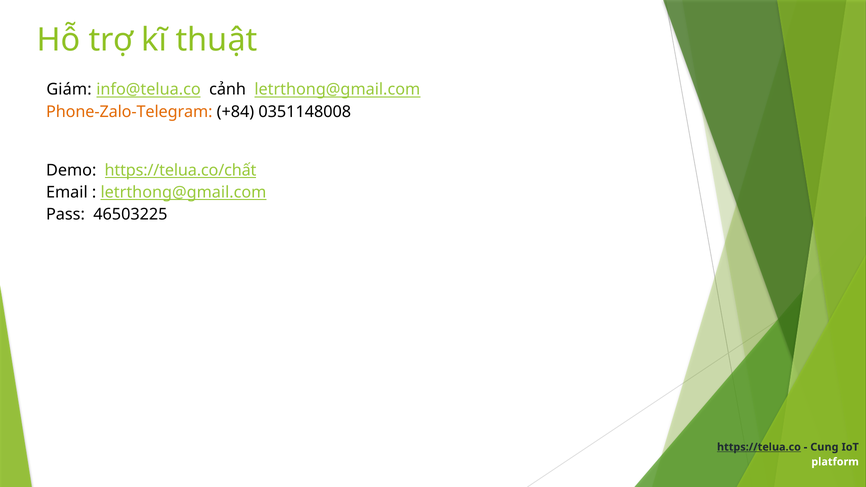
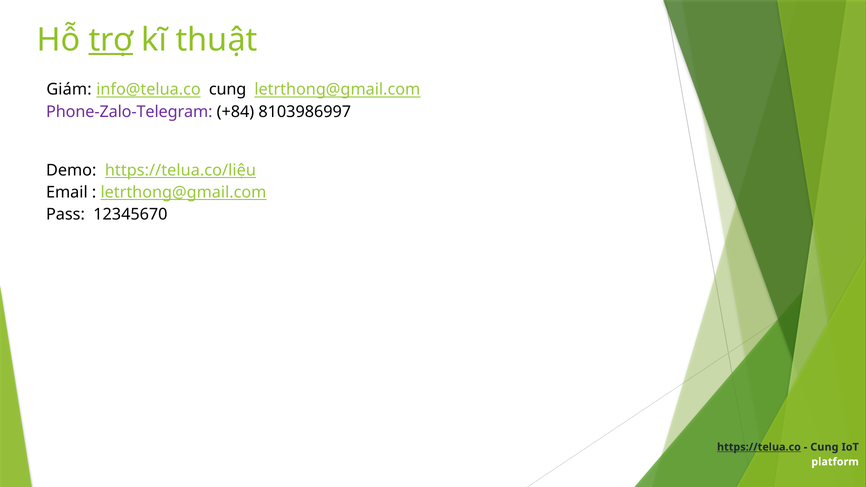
trợ underline: none -> present (111, 40)
info@telua.co cảnh: cảnh -> cung (228, 90)
Phone-Zalo-Telegram colour: orange -> purple (129, 112)
0351148008: 0351148008 -> 8103986997 (305, 112)
https://telua.co/chất: https://telua.co/chất -> https://telua.co/liệu (180, 170)
46503225: 46503225 -> 12345670 (130, 214)
